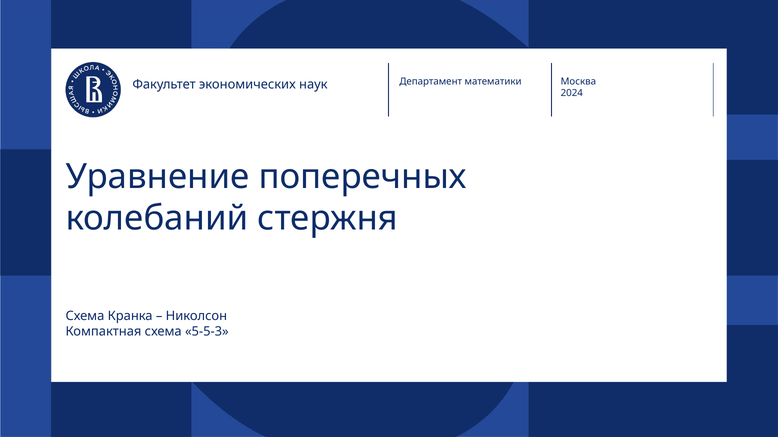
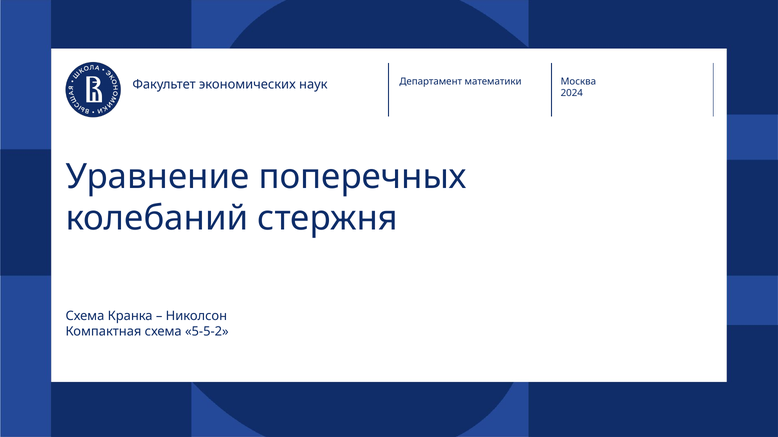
5-5-3: 5-5-3 -> 5-5-2 (207, 332)
